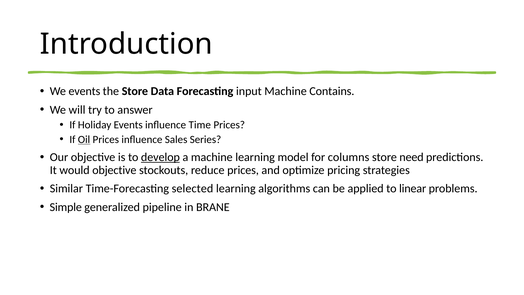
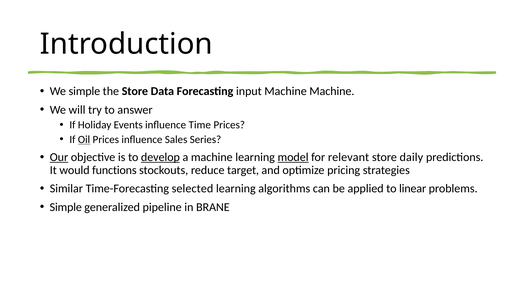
We events: events -> simple (84, 91)
Machine Contains: Contains -> Machine (332, 91)
Our underline: none -> present (59, 157)
model underline: none -> present (293, 157)
columns: columns -> relevant (349, 157)
need: need -> daily (411, 157)
would objective: objective -> functions (114, 170)
reduce prices: prices -> target (243, 170)
